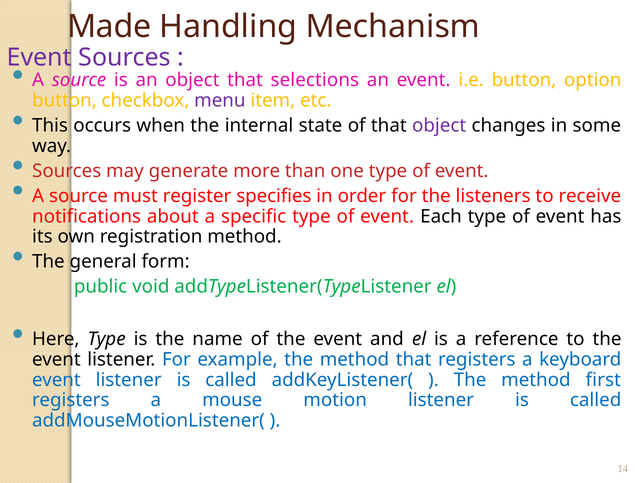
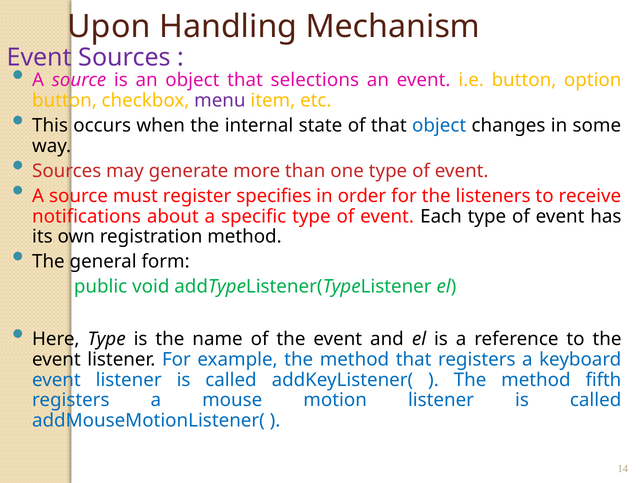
Made: Made -> Upon (109, 26)
object colour: purple -> blue (439, 126)
first: first -> fifth (603, 380)
